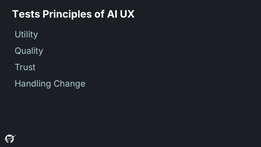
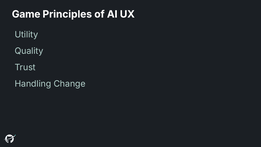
Tests: Tests -> Game (26, 14)
